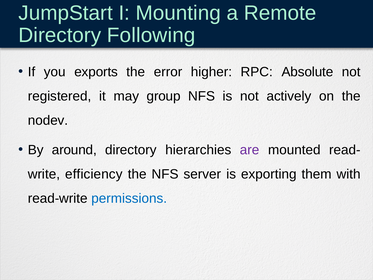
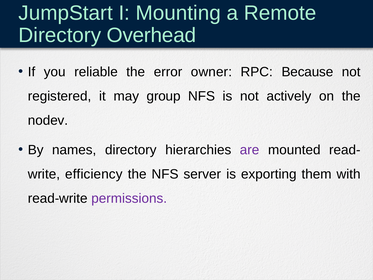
Following: Following -> Overhead (151, 35)
exports: exports -> reliable (96, 72)
higher: higher -> owner (211, 72)
Absolute: Absolute -> Because (307, 72)
around: around -> names (74, 150)
permissions colour: blue -> purple (129, 198)
